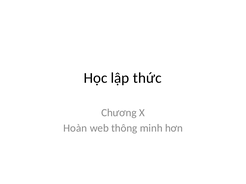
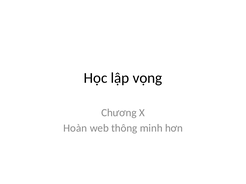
thức: thức -> vọng (147, 78)
